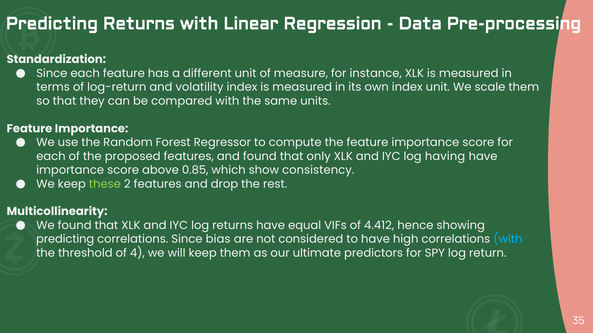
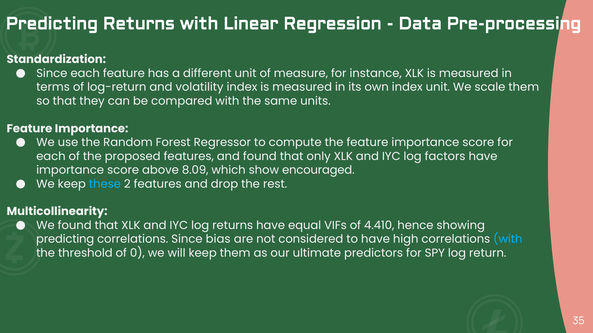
having: having -> factors (445, 157)
0.85: 0.85 -> 8.09 (195, 170)
consistency: consistency -> encouraged (318, 170)
these colour: light green -> light blue (105, 184)
4.412: 4.412 -> 4.410 (379, 226)
4: 4 -> 0 (137, 253)
